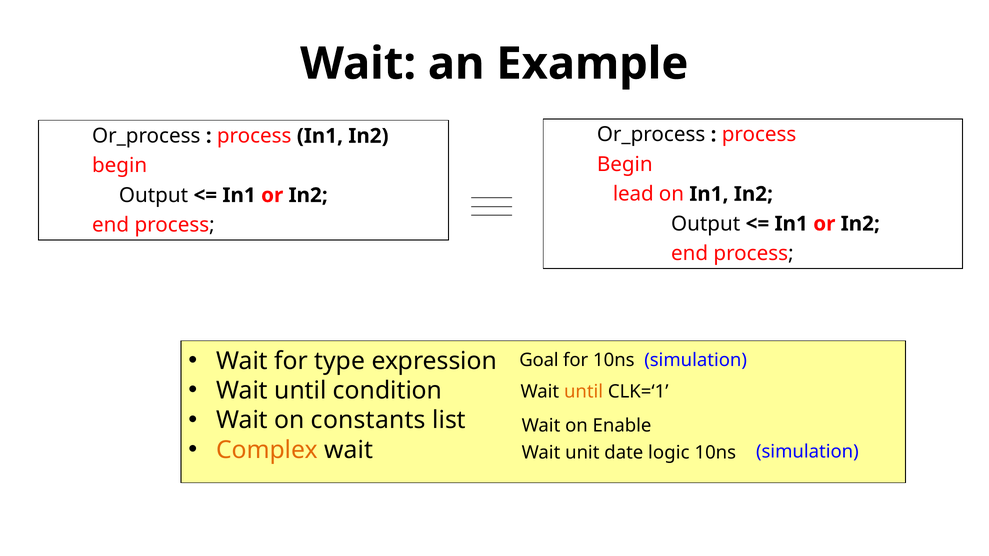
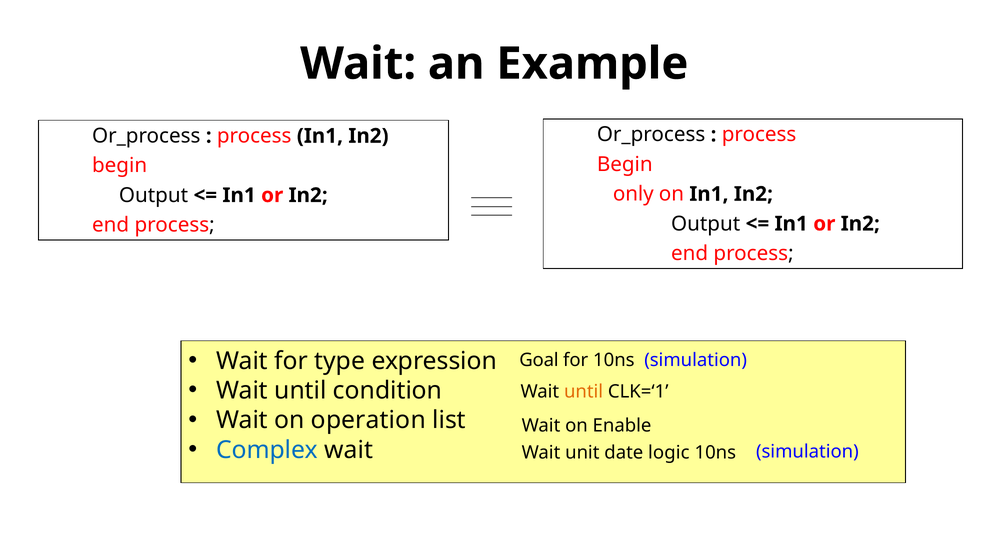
lead: lead -> only (633, 194)
constants: constants -> operation (368, 421)
Complex colour: orange -> blue (267, 450)
